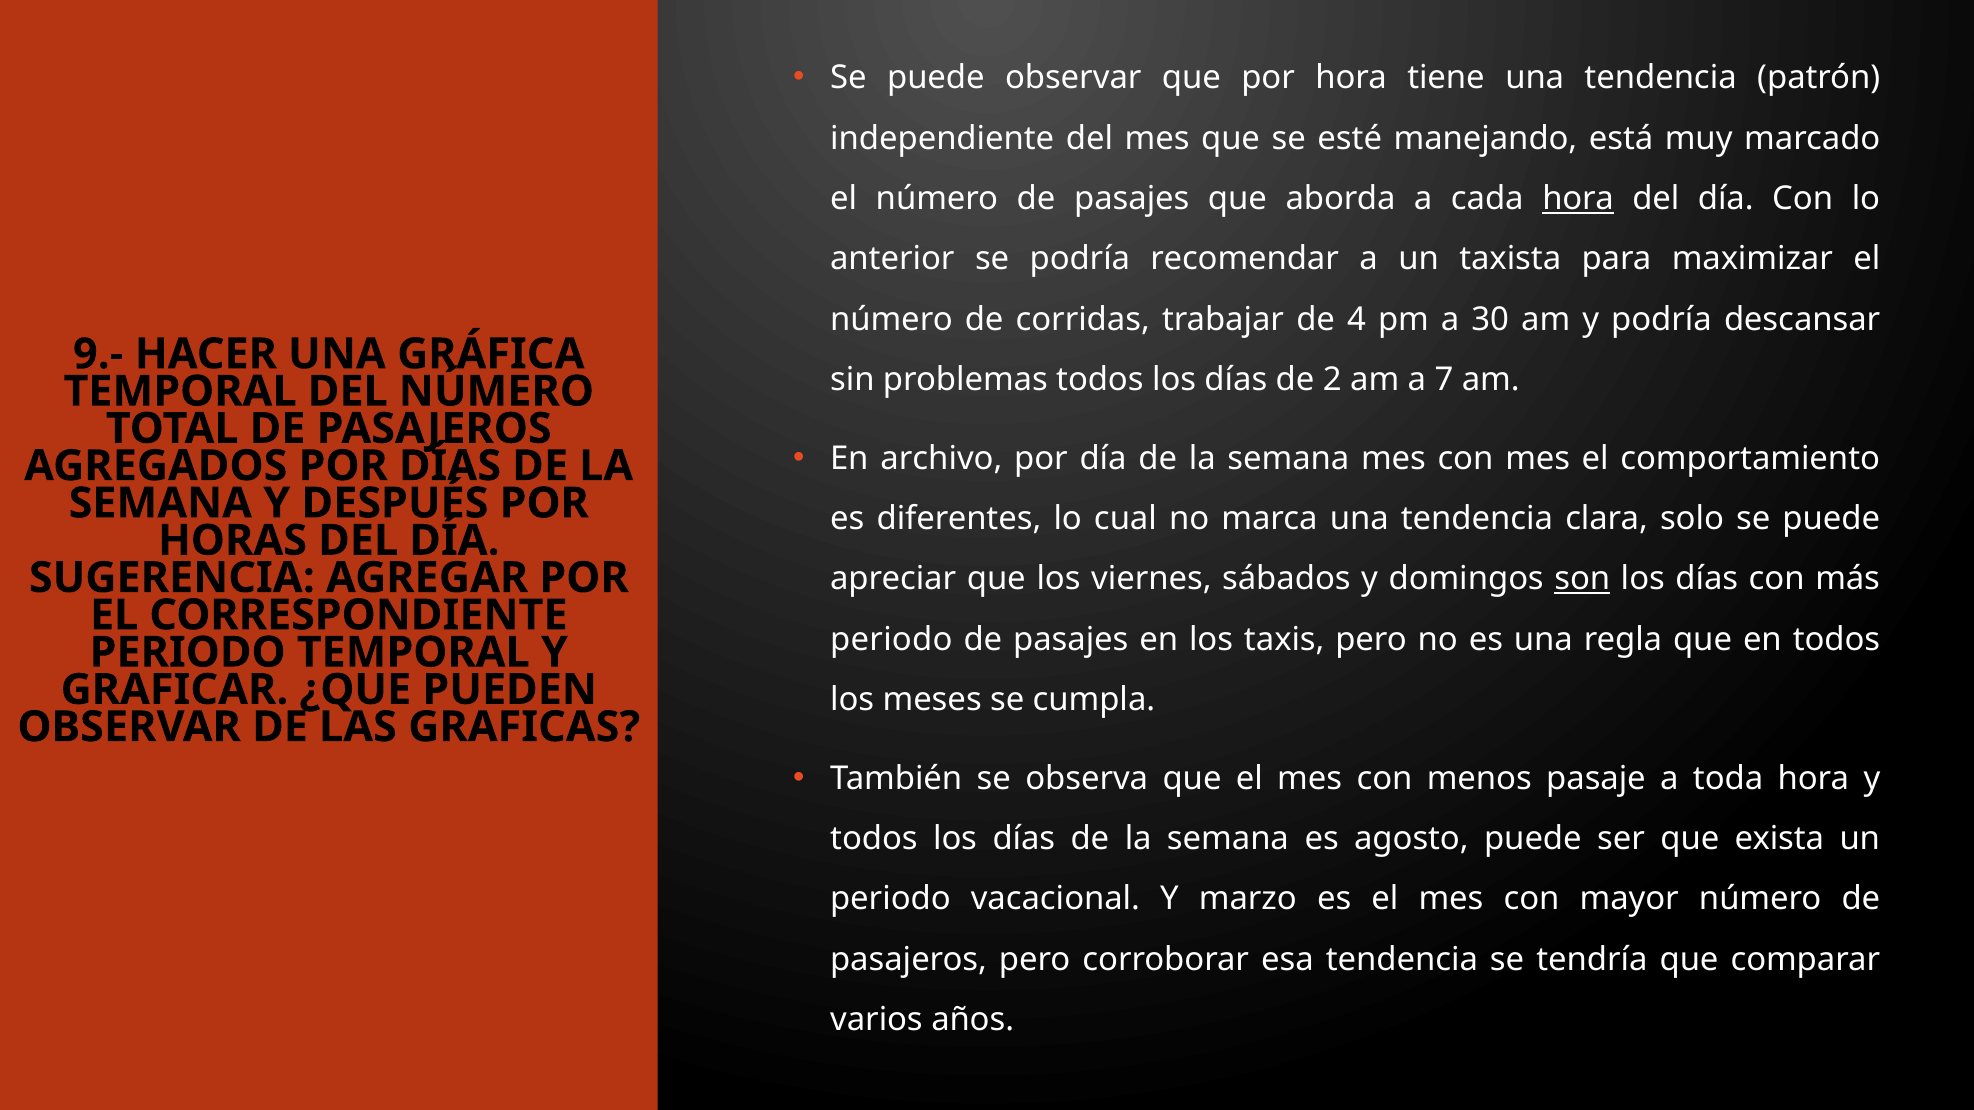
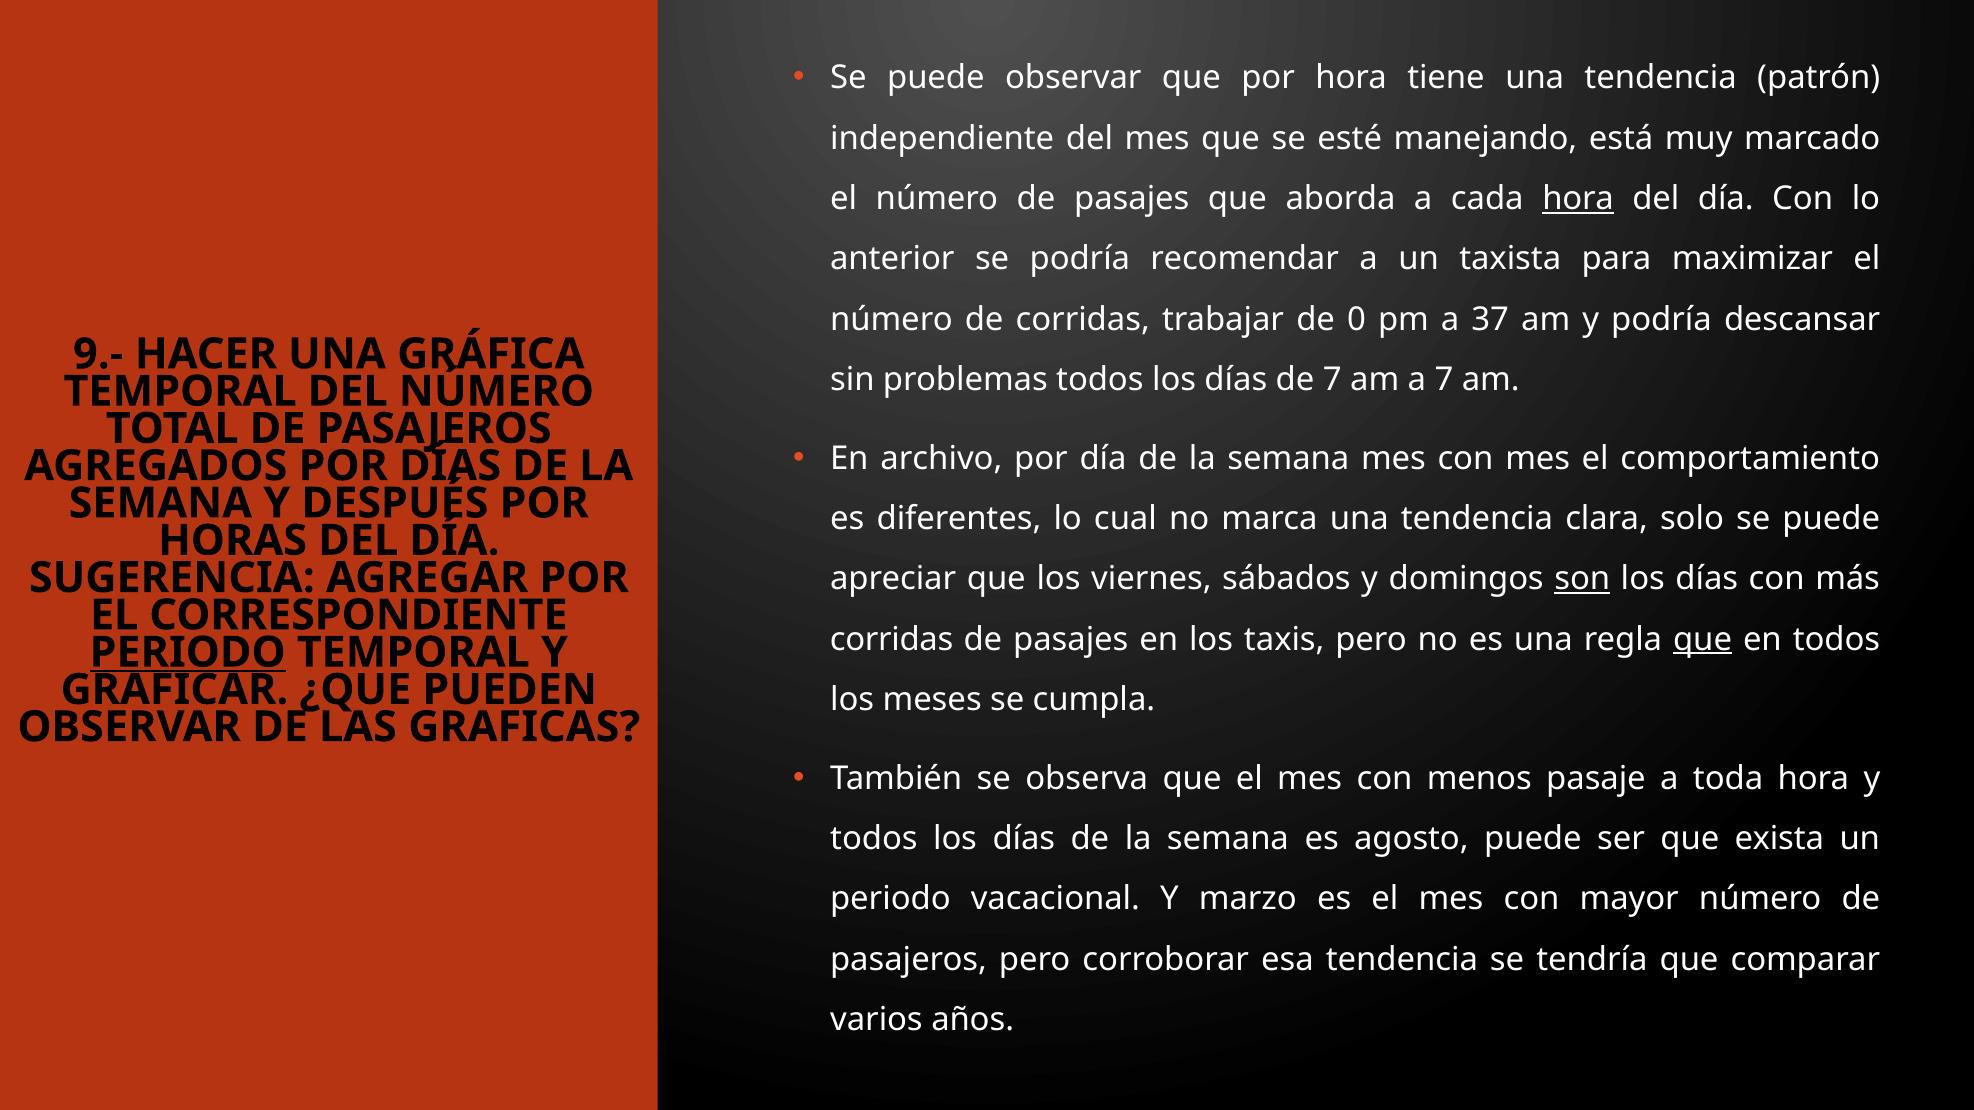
4: 4 -> 0 (1356, 319)
30: 30 -> 37 (1490, 319)
de 2: 2 -> 7 (1332, 380)
periodo: periodo -> corridas (892, 640)
que underline: none -> present (1703, 640)
PERIODO underline: none -> present (188, 653)
